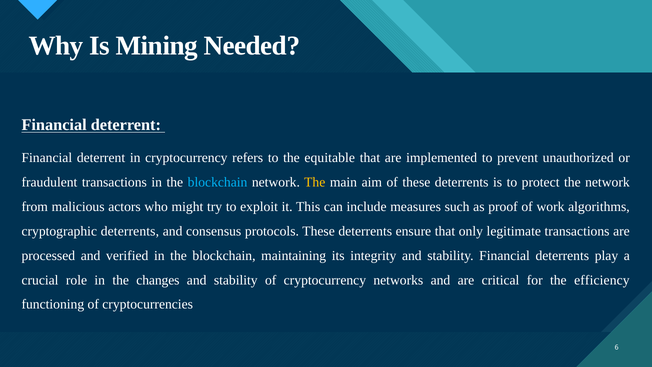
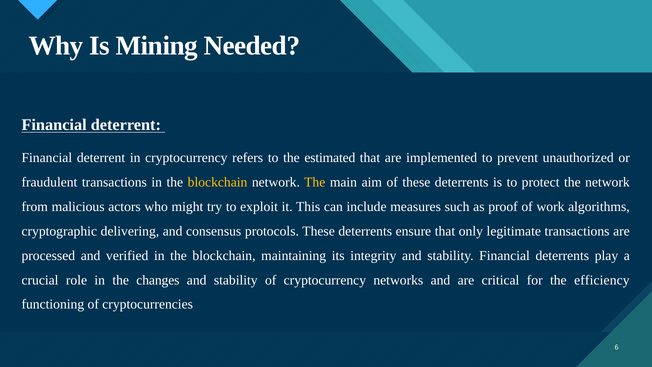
equitable: equitable -> estimated (330, 158)
blockchain colour: light blue -> yellow (218, 182)
cryptographic deterrents: deterrents -> delivering (130, 231)
